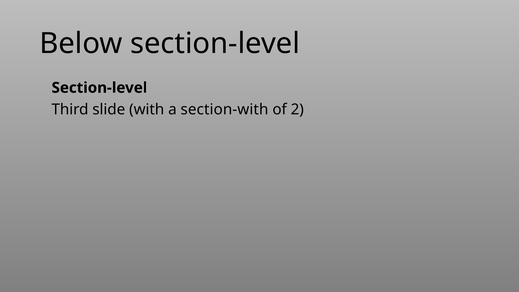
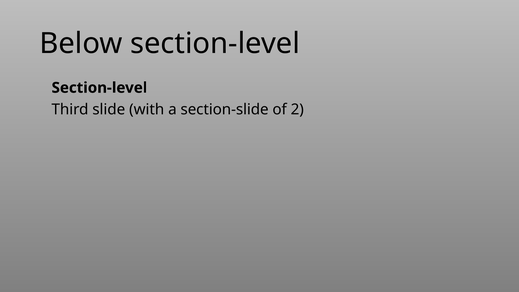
section-with: section-with -> section-slide (225, 110)
